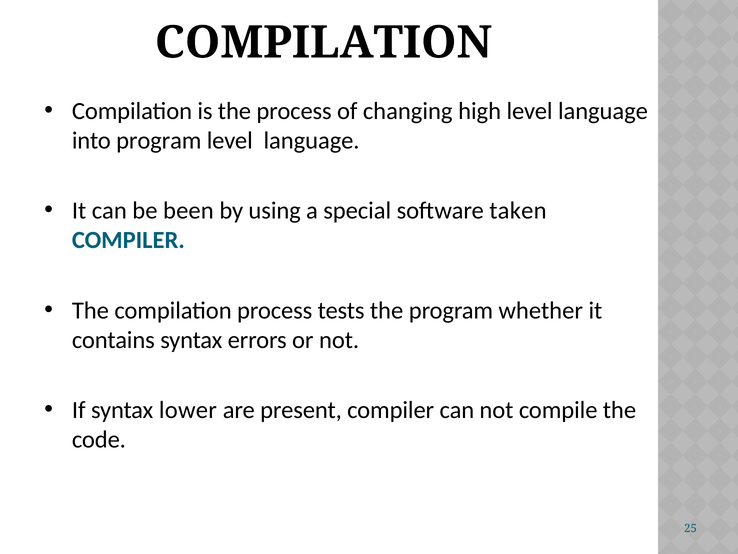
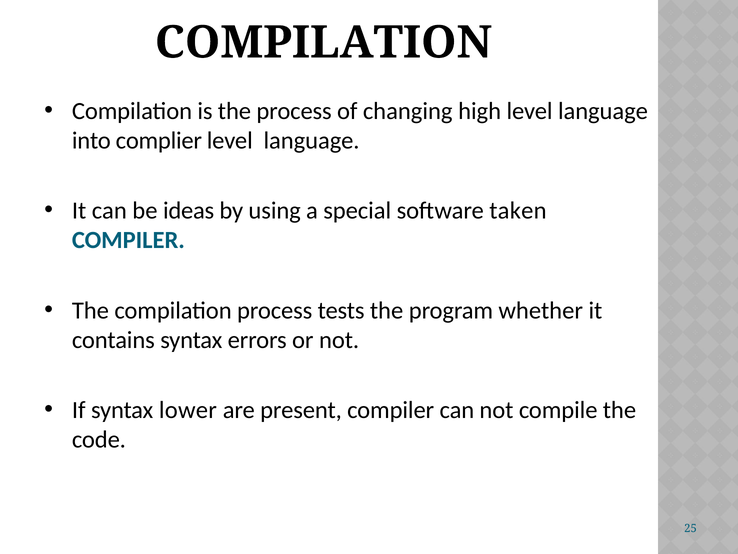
into program: program -> complier (159, 140)
been: been -> ideas (189, 210)
